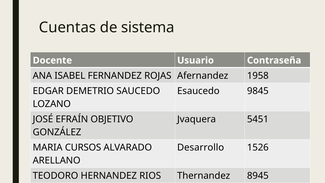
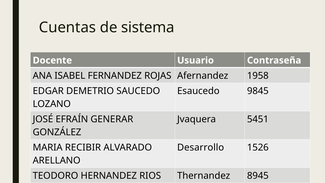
OBJETIVO: OBJETIVO -> GENERAR (112, 119)
CURSOS: CURSOS -> RECIBIR (83, 147)
